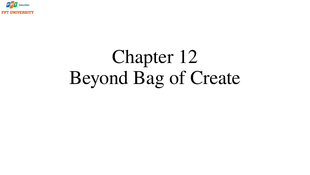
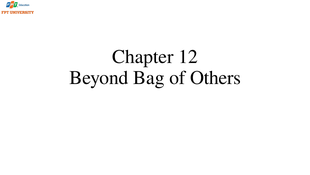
Create: Create -> Others (215, 77)
